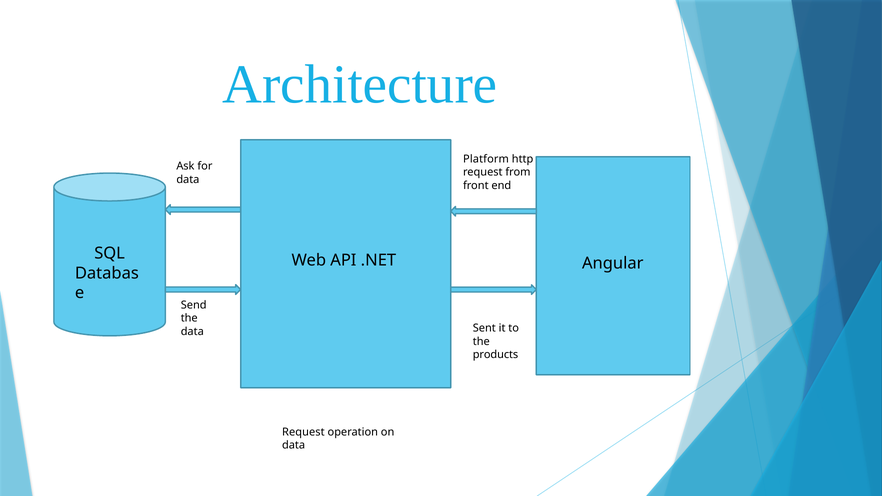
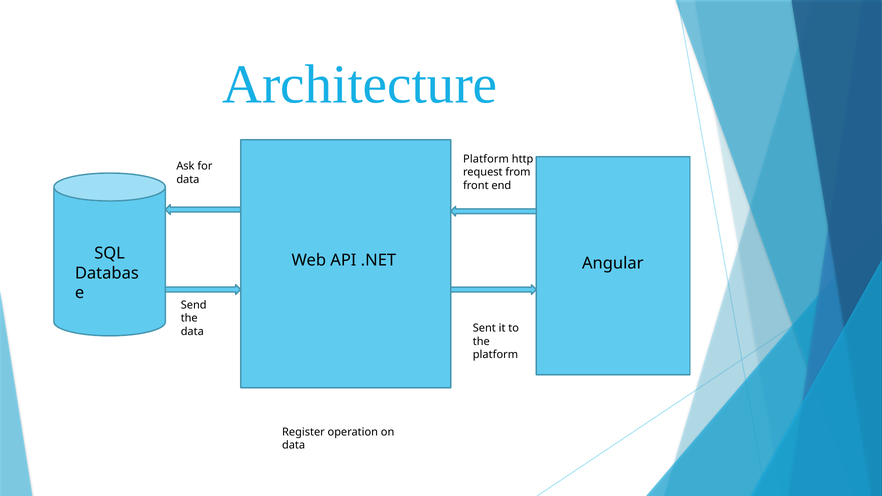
products: products -> platform (495, 355)
Request: Request -> Register (303, 432)
